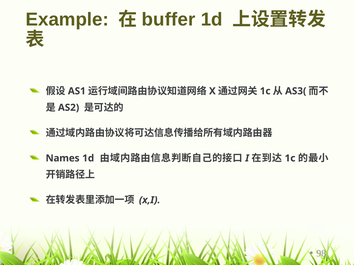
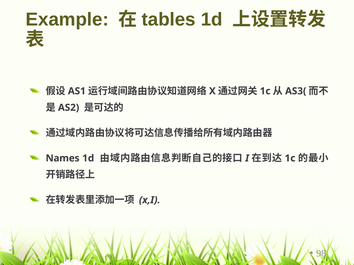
buffer: buffer -> tables (169, 19)
